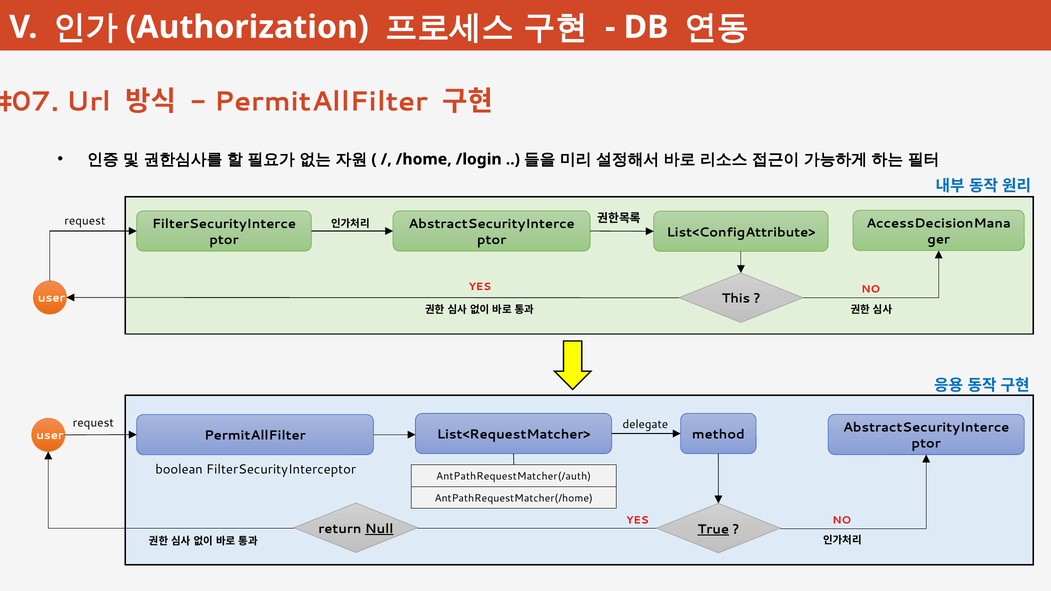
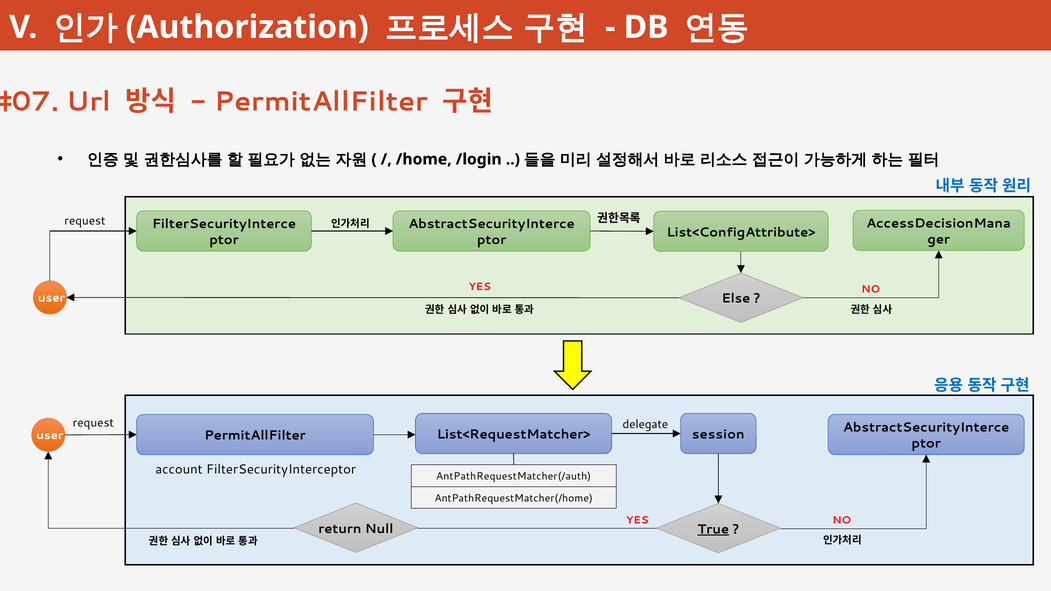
This: This -> Else (736, 298)
method: method -> session (718, 435)
boolean: boolean -> account (179, 469)
Null underline: present -> none (379, 529)
